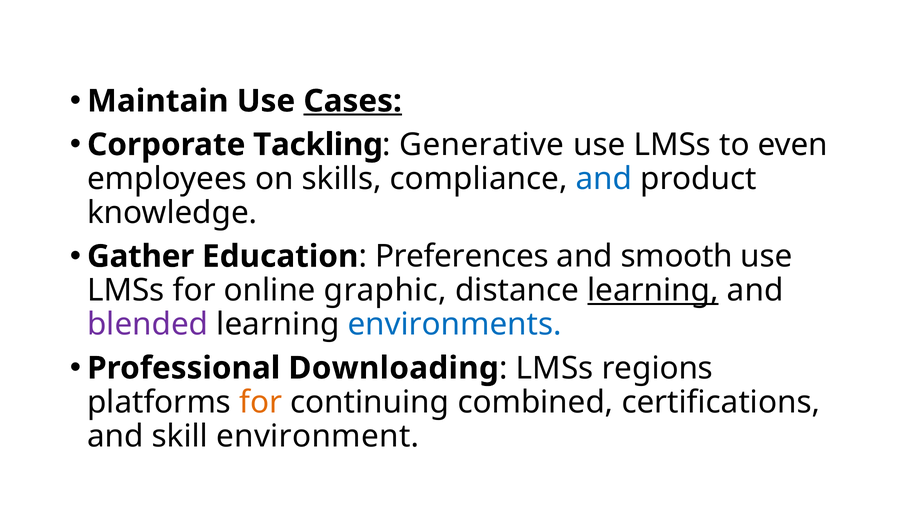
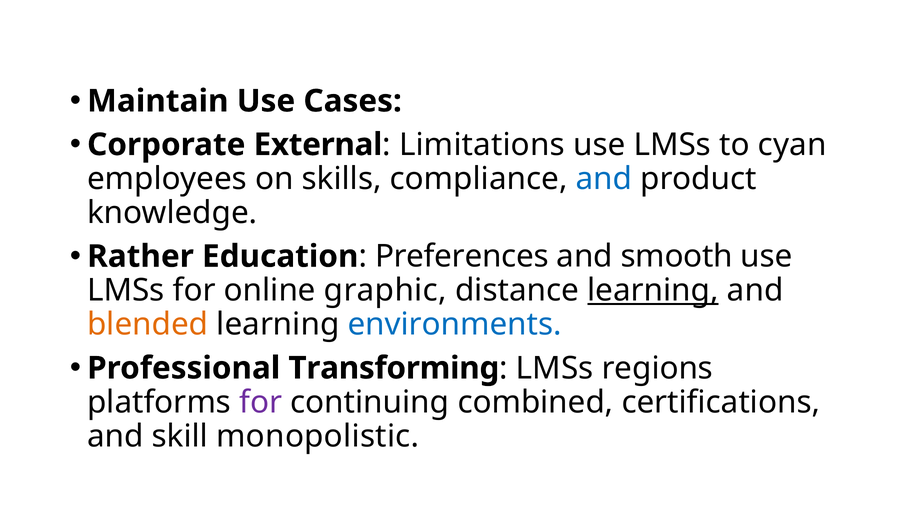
Cases underline: present -> none (353, 101)
Tackling: Tackling -> External (318, 145)
Generative: Generative -> Limitations (482, 145)
even: even -> cyan (792, 145)
Gather: Gather -> Rather (140, 256)
blended colour: purple -> orange (148, 324)
Downloading: Downloading -> Transforming (394, 368)
for colour: orange -> purple (261, 402)
environment: environment -> monopolistic (318, 436)
